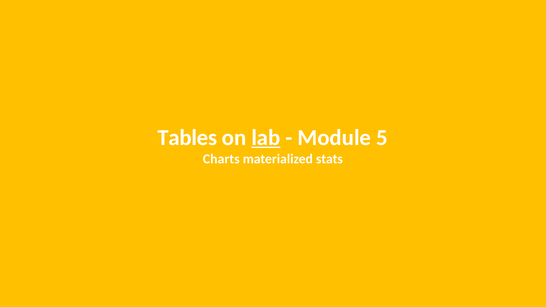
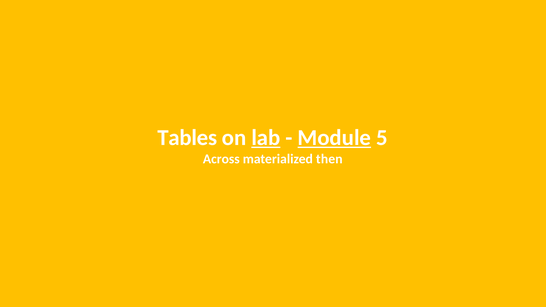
Module underline: none -> present (334, 138)
Charts: Charts -> Across (221, 159)
stats: stats -> then (329, 159)
